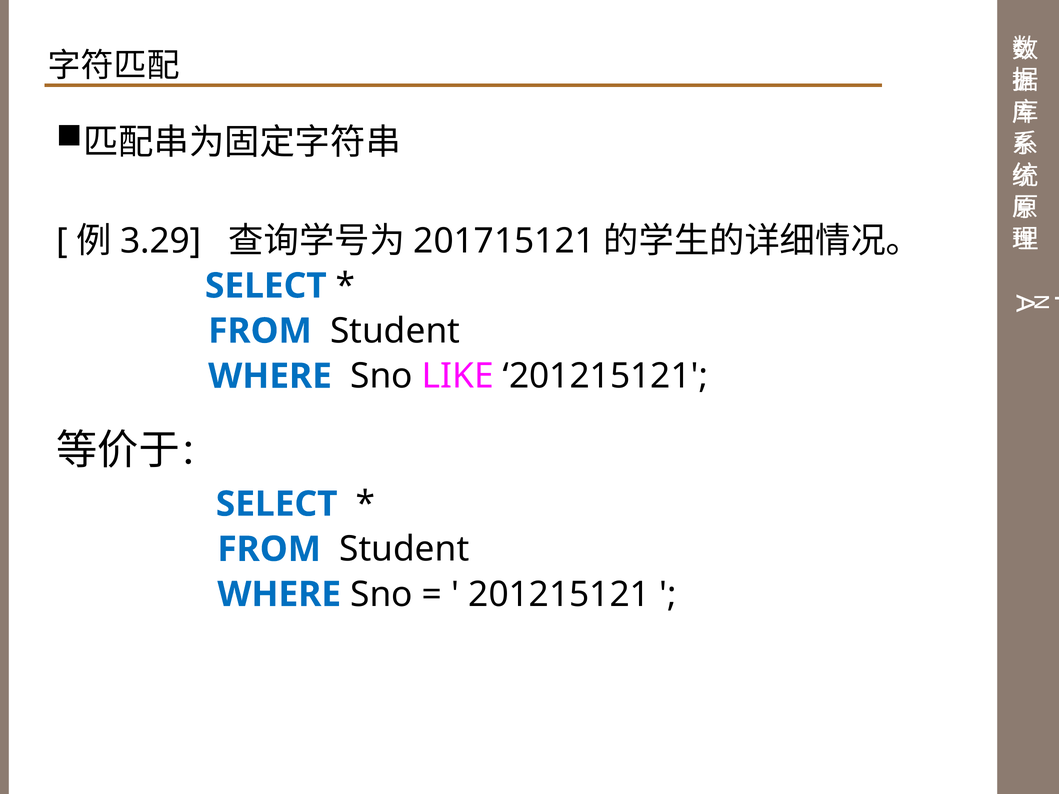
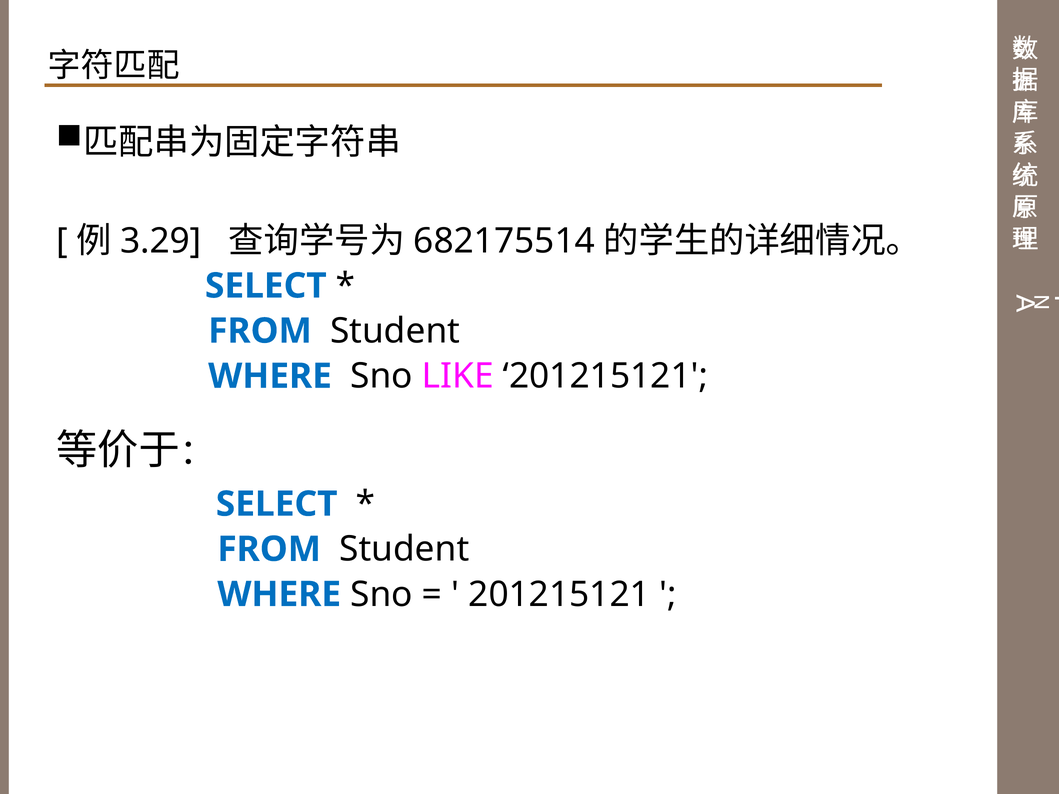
201715121: 201715121 -> 682175514 (504, 241)
